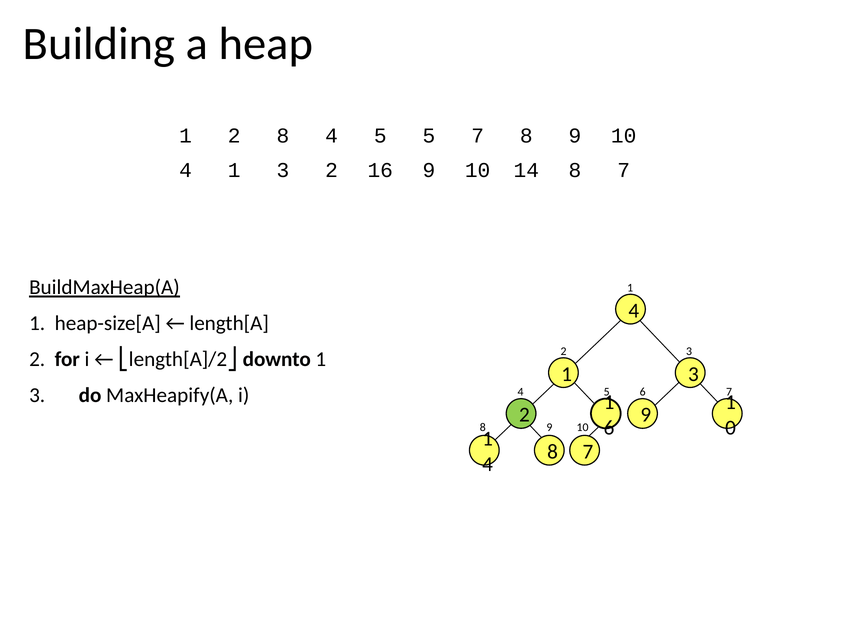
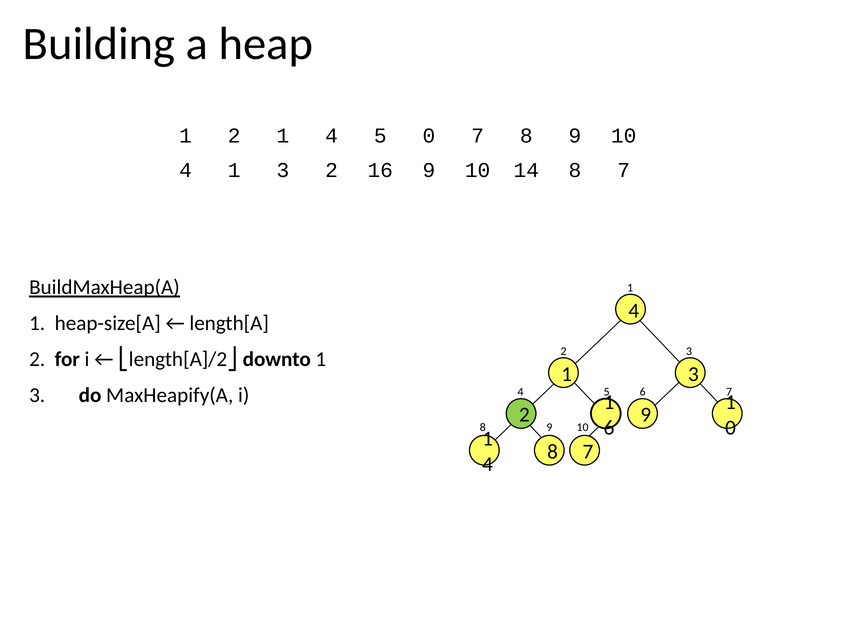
1 2 8: 8 -> 1 (283, 136)
5 5: 5 -> 0 (429, 136)
